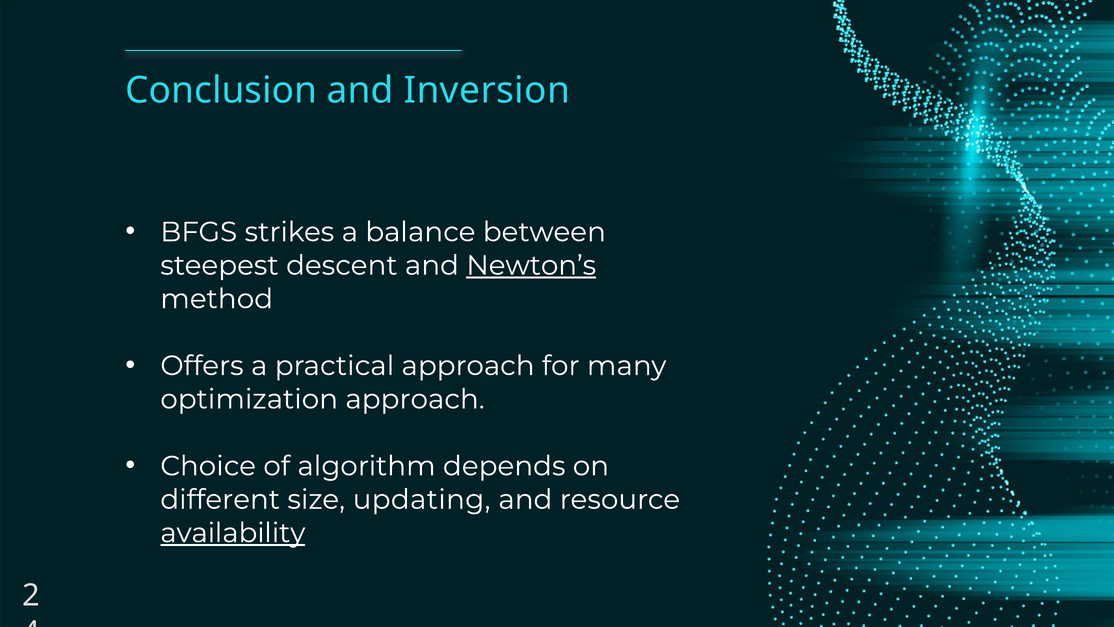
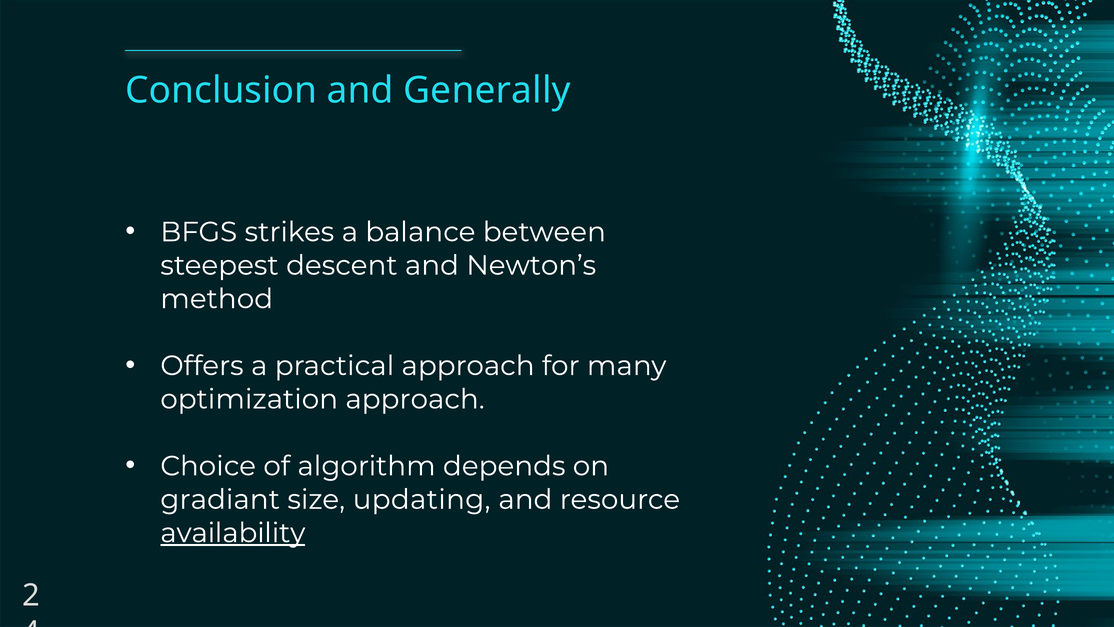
Inversion: Inversion -> Generally (487, 90)
Newton’s underline: present -> none (531, 265)
different: different -> gradiant (220, 499)
